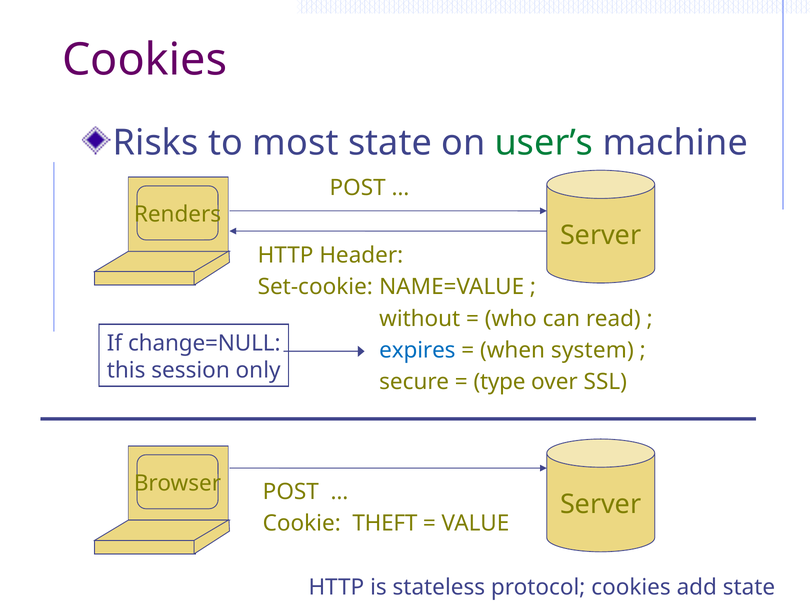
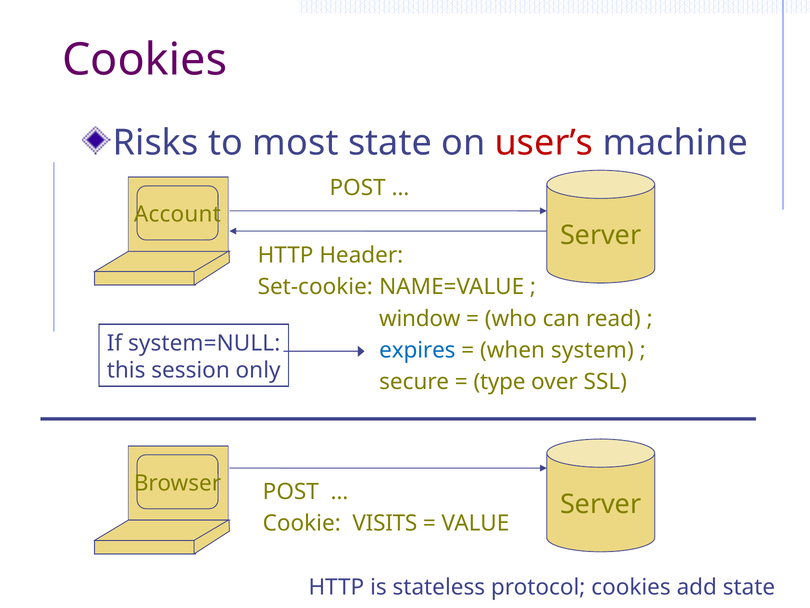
user’s colour: green -> red (544, 143)
Renders: Renders -> Account (177, 214)
without: without -> window (420, 318)
change=NULL: change=NULL -> system=NULL (204, 343)
THEFT: THEFT -> VISITS (385, 523)
